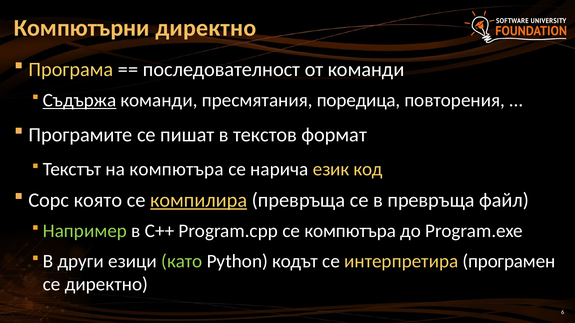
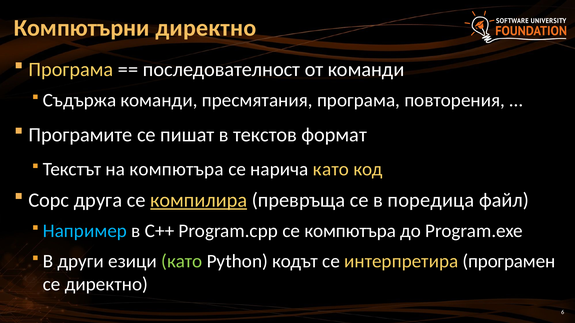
Съдържа underline: present -> none (80, 100)
пресмятания поредица: поредица -> програма (359, 100)
нарича език: език -> като (331, 170)
която: която -> друга (98, 201)
в превръща: превръща -> поредица (431, 201)
Например colour: light green -> light blue (85, 231)
